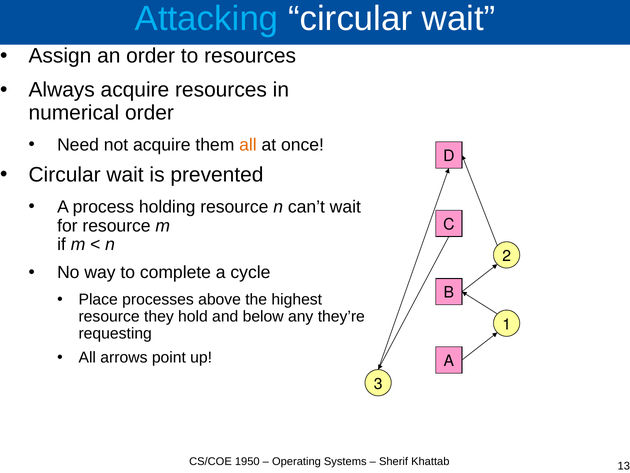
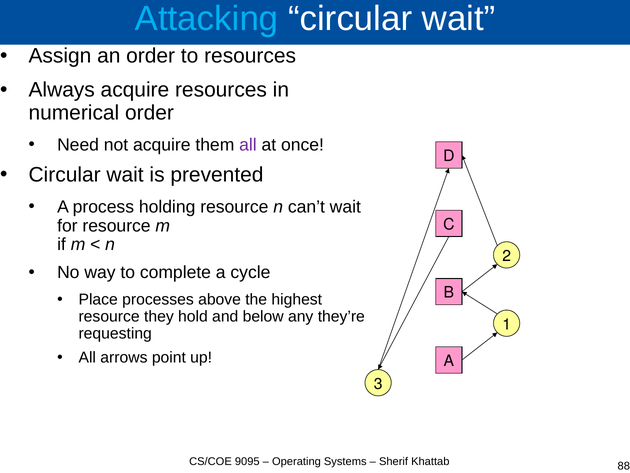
all colour: orange -> purple (248, 145)
1950: 1950 -> 9095 (247, 461)
13: 13 -> 88 (624, 465)
